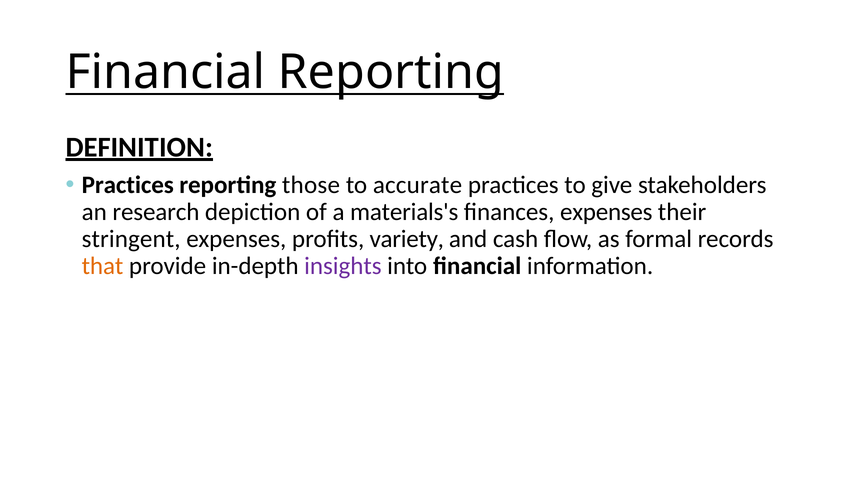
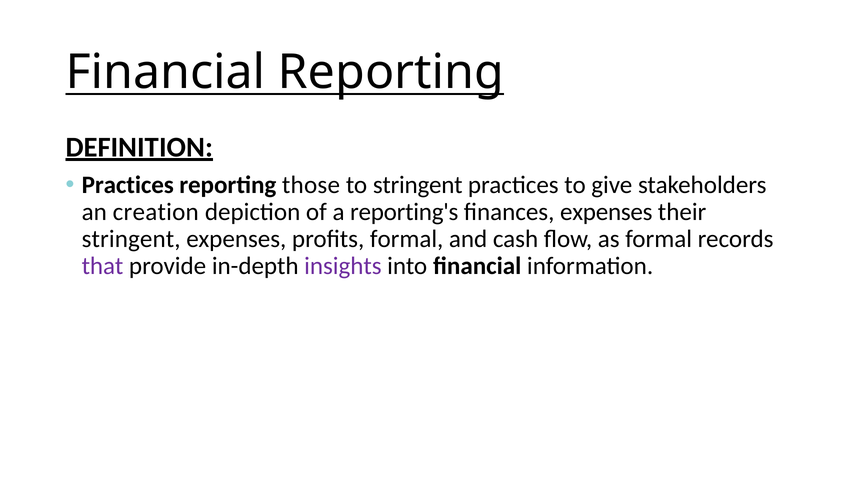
to accurate: accurate -> stringent (418, 185)
research: research -> creation (156, 212)
materials's: materials's -> reporting's (404, 212)
profits variety: variety -> formal (407, 239)
that colour: orange -> purple (103, 266)
